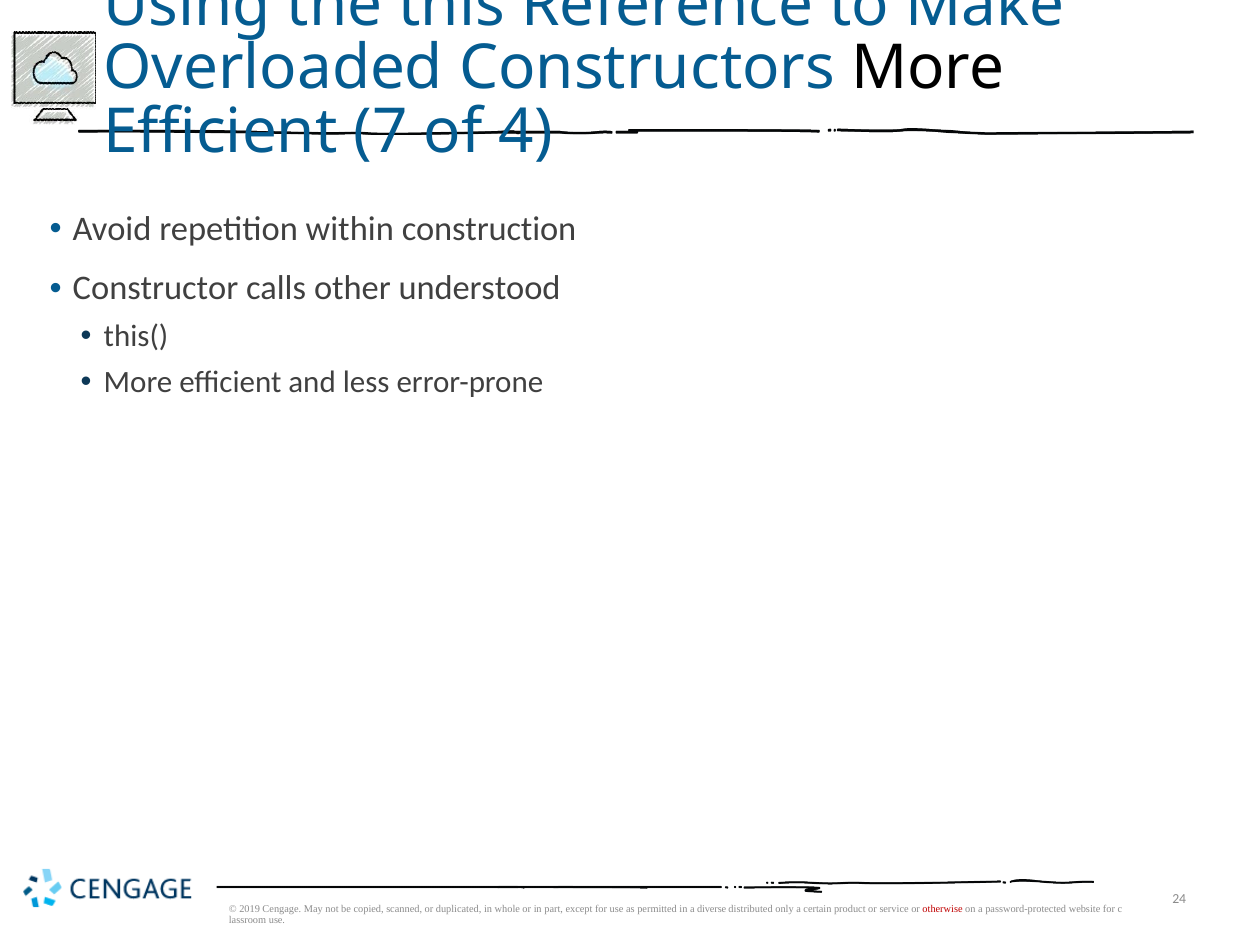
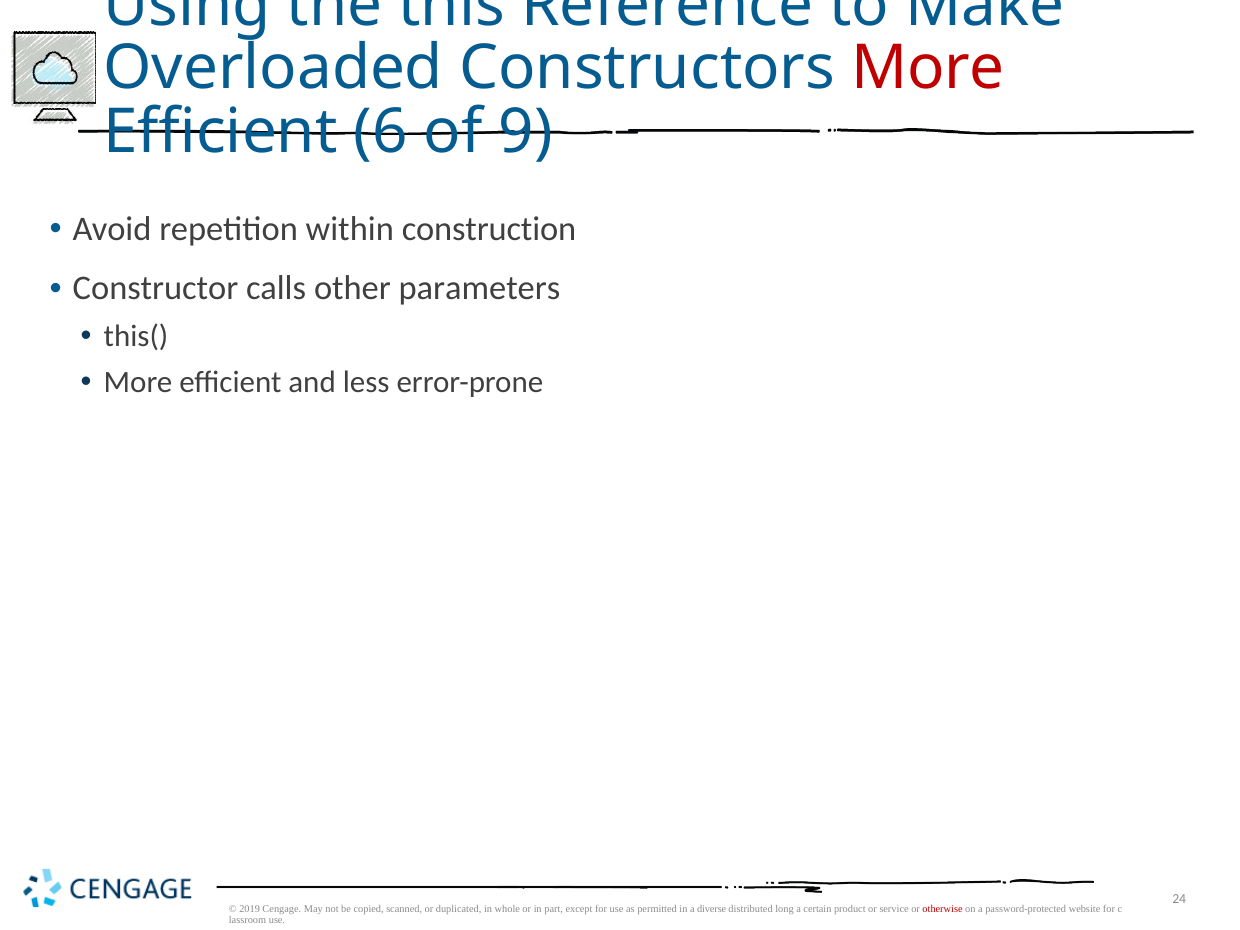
More colour: black -> red (928, 68)
7: 7 -> 6 (381, 132)
4: 4 -> 9 (526, 132)
understood: understood -> parameters (479, 289)
only: only -> long (785, 909)
